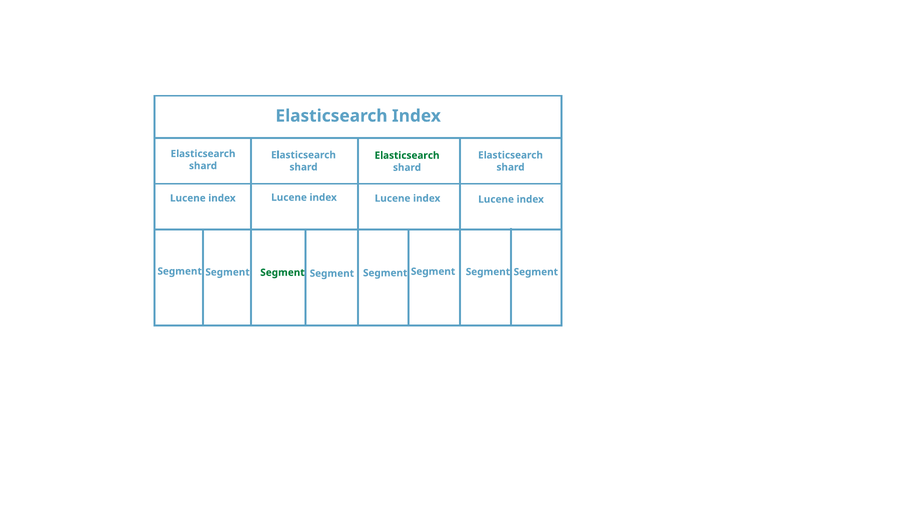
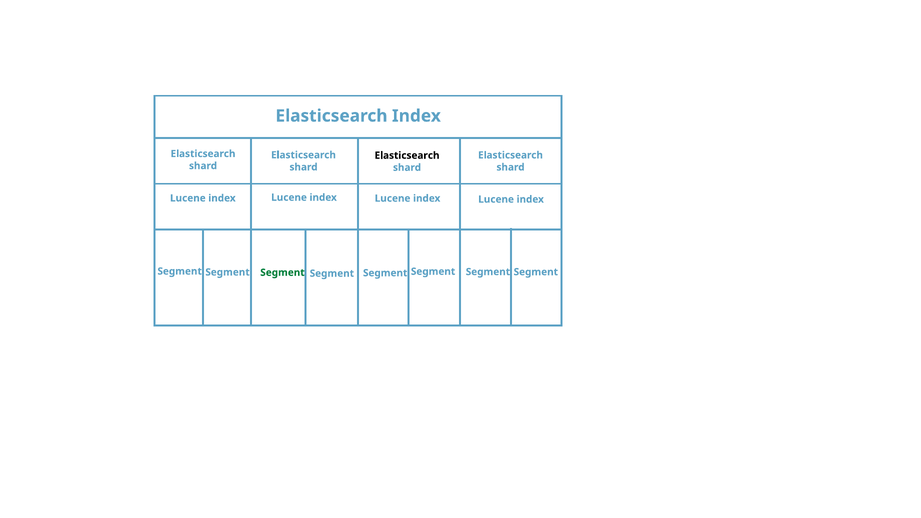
Elasticsearch colour: green -> black (407, 155)
